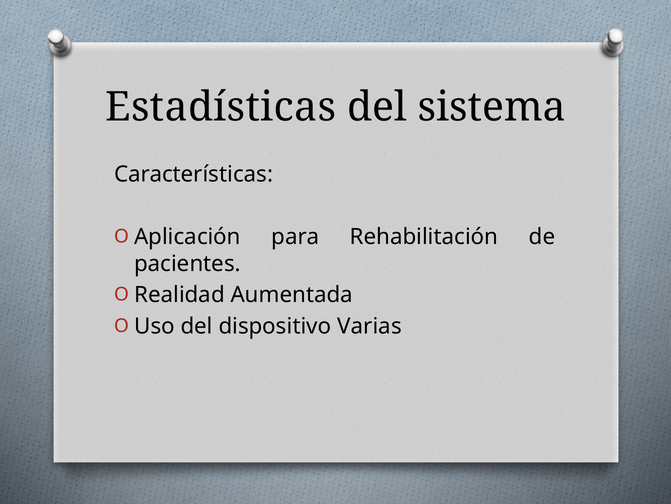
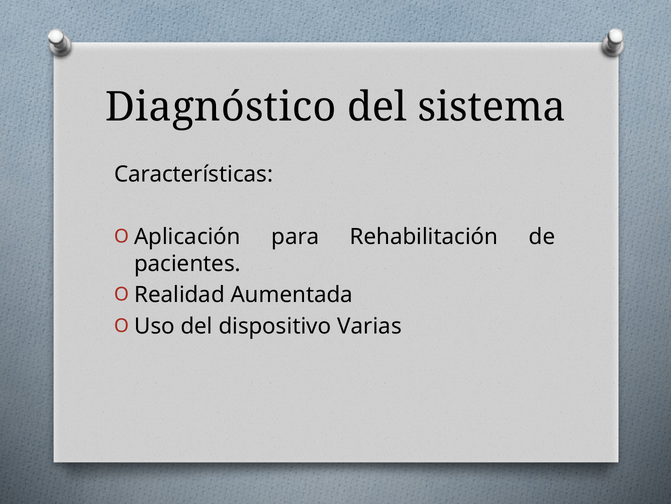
Estadísticas: Estadísticas -> Diagnóstico (221, 107)
